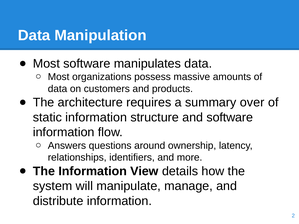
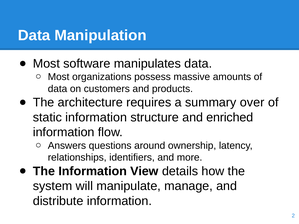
and software: software -> enriched (230, 117)
